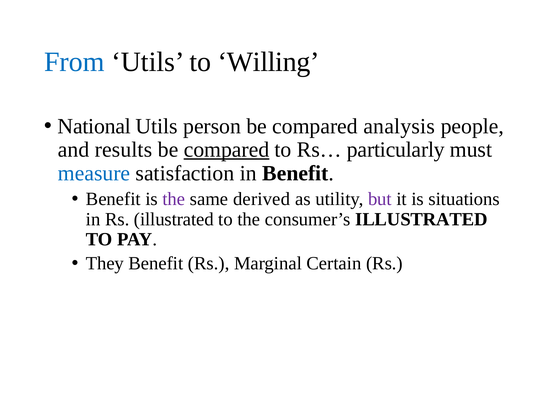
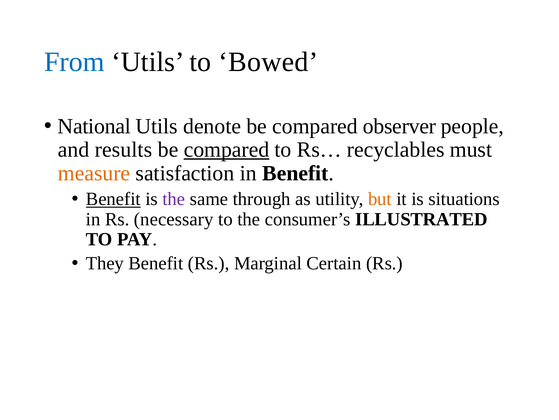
Willing: Willing -> Bowed (268, 62)
person: person -> denote (212, 126)
analysis: analysis -> observer (399, 126)
particularly: particularly -> recyclables (396, 149)
measure colour: blue -> orange (94, 173)
Benefit underline: none -> present (113, 199)
derived: derived -> through (262, 199)
but colour: purple -> orange (380, 199)
Rs illustrated: illustrated -> necessary (174, 219)
